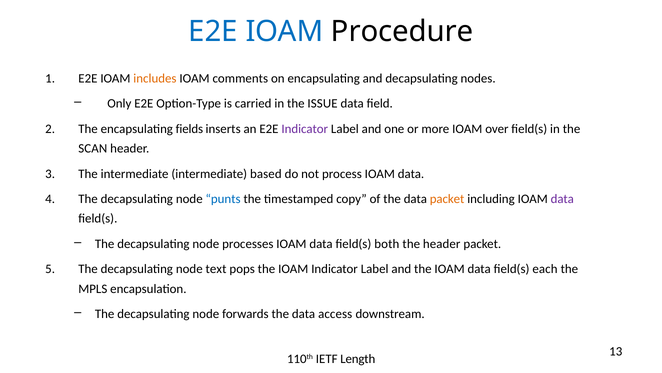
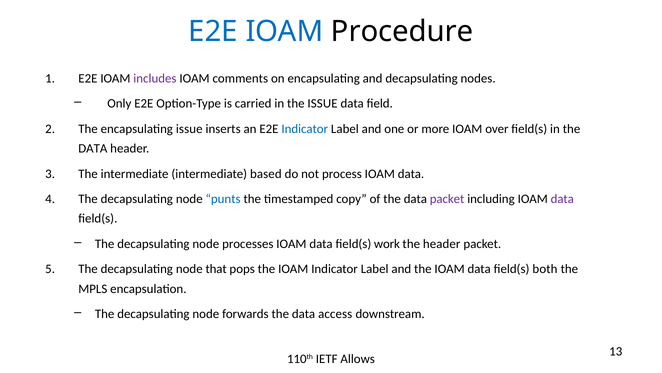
includes colour: orange -> purple (155, 78)
encapsulating fields: fields -> issue (189, 129)
Indicator colour: purple -> blue (305, 129)
SCAN: SCAN -> DATA (93, 148)
packet colour: orange -> purple (447, 199)
both: both -> work (387, 244)
text: text -> that (216, 269)
each: each -> both (545, 269)
Length: Length -> Allows (358, 358)
